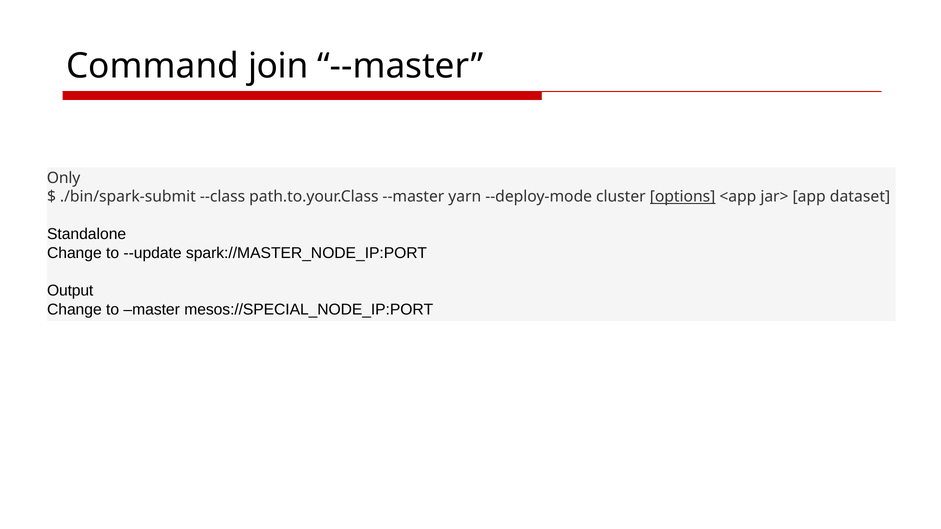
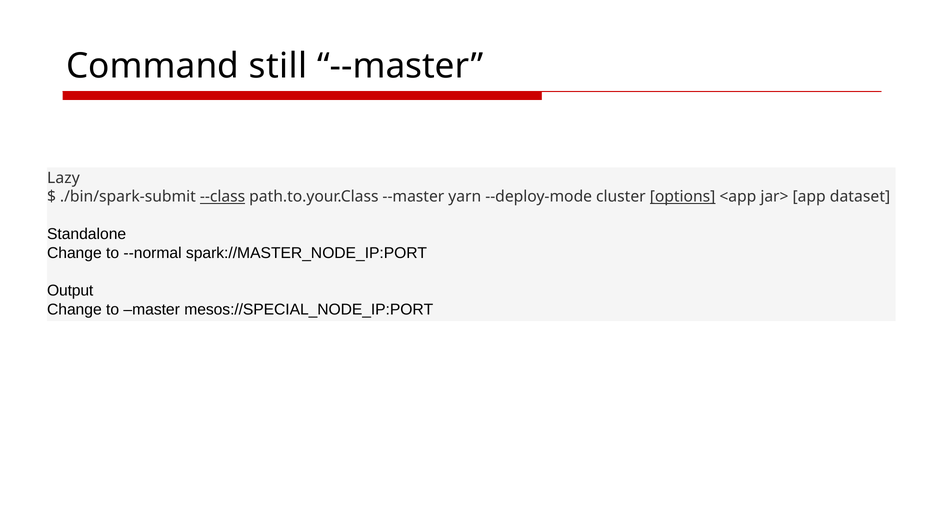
join: join -> still (278, 66)
Only: Only -> Lazy (63, 178)
--class underline: none -> present (223, 197)
--update: --update -> --normal (153, 253)
